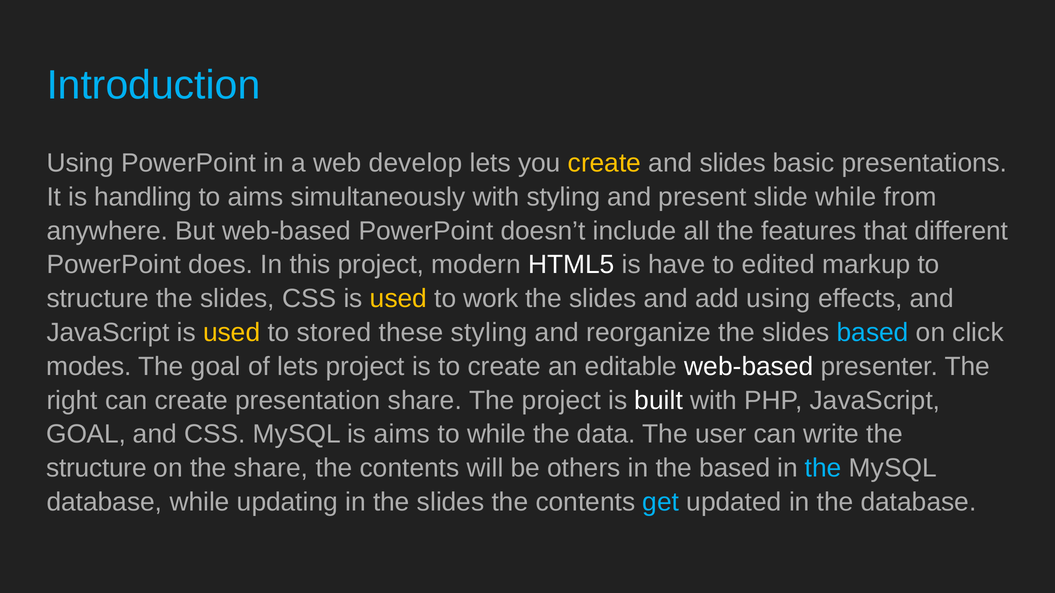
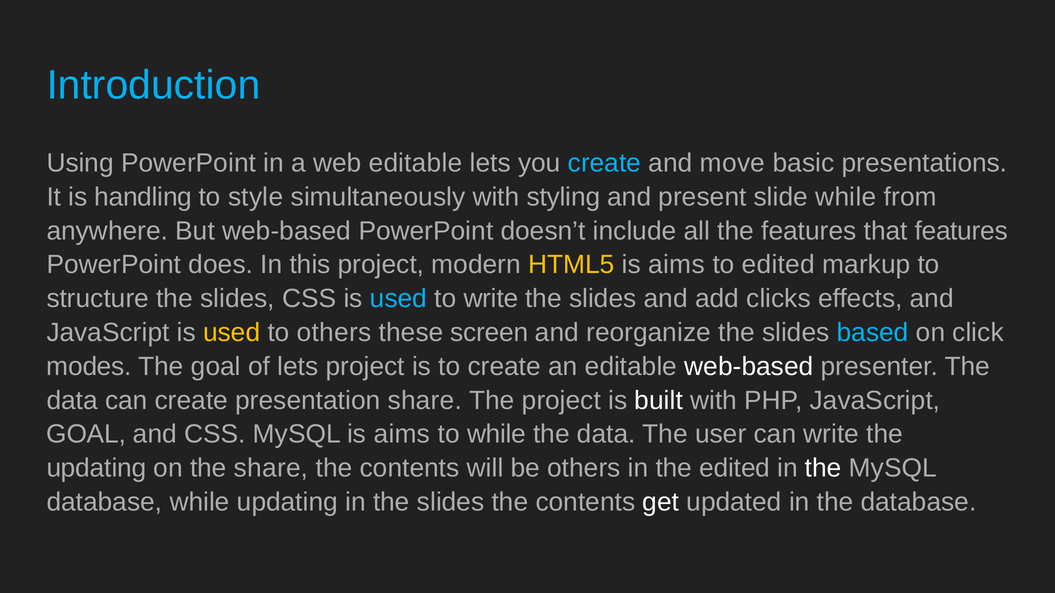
web develop: develop -> editable (416, 163)
create colour: yellow -> light blue (605, 163)
and slides: slides -> move (733, 163)
to aims: aims -> style (256, 197)
that different: different -> features (961, 231)
HTML5 colour: white -> yellow (571, 265)
have: have -> aims (677, 265)
used colour: yellow -> light blue (399, 299)
to work: work -> write (491, 299)
add using: using -> clicks (779, 299)
to stored: stored -> others (334, 333)
these styling: styling -> screen (489, 333)
right: right -> data (72, 401)
structure: structure -> updating (96, 469)
the based: based -> edited (735, 469)
the colour: light blue -> white (823, 469)
get colour: light blue -> white (661, 502)
